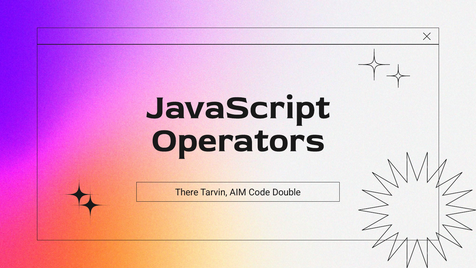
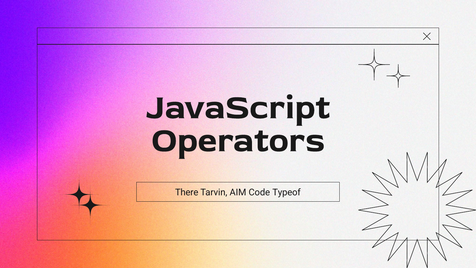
Double: Double -> Typeof (287, 192)
